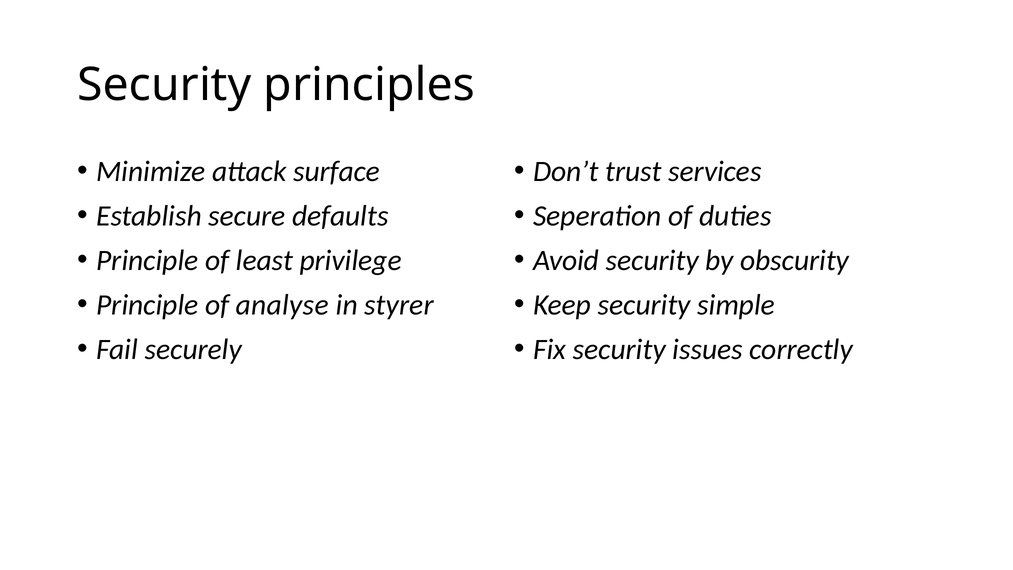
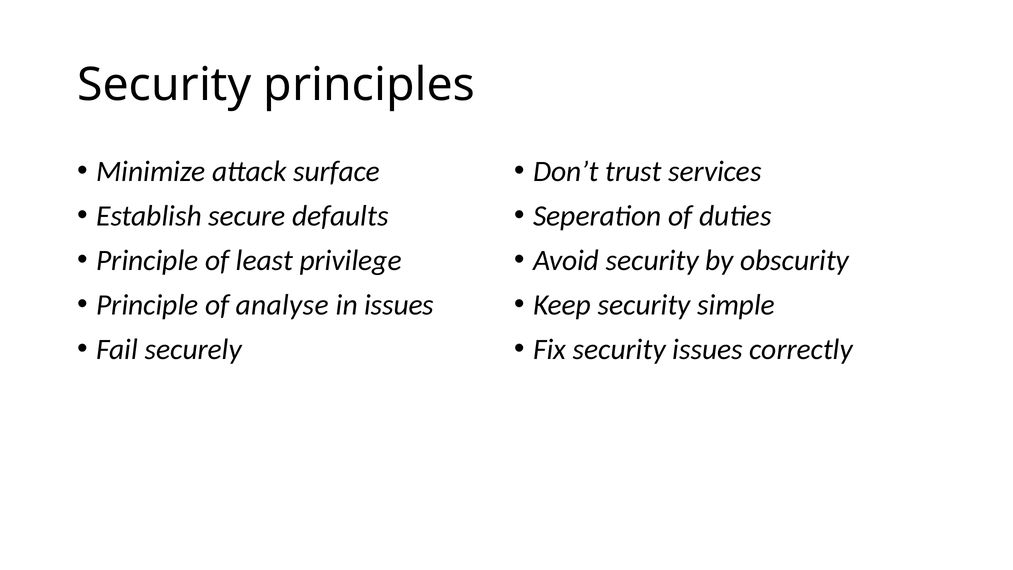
in styrer: styrer -> issues (399, 305)
